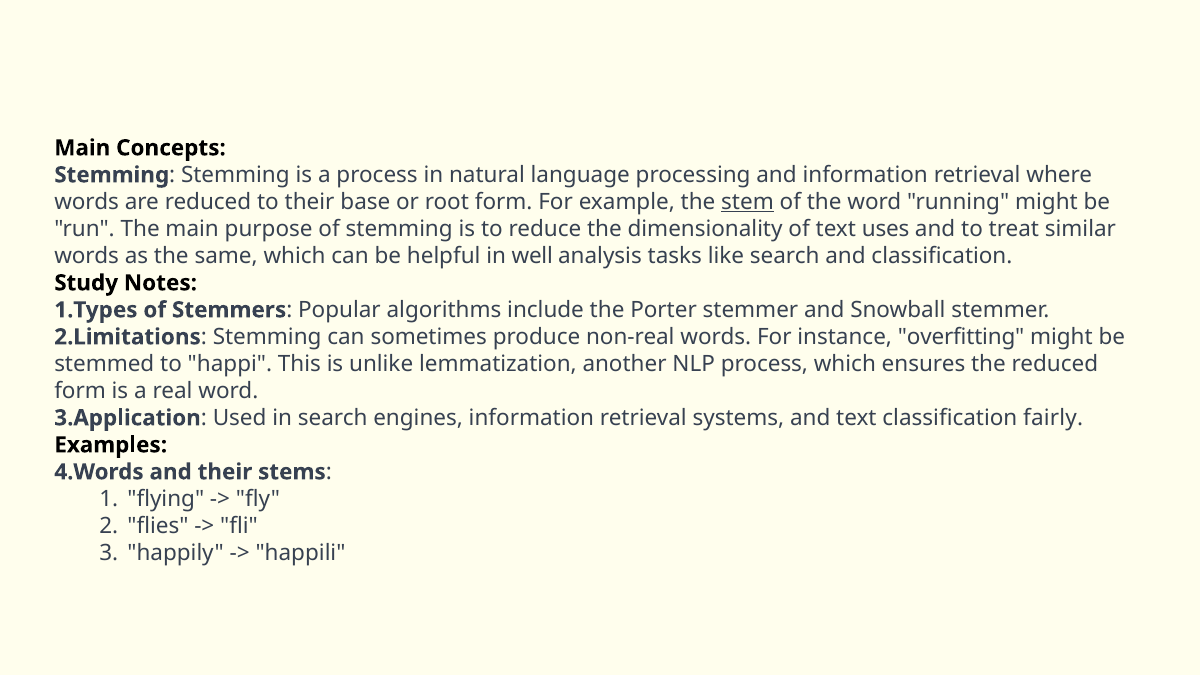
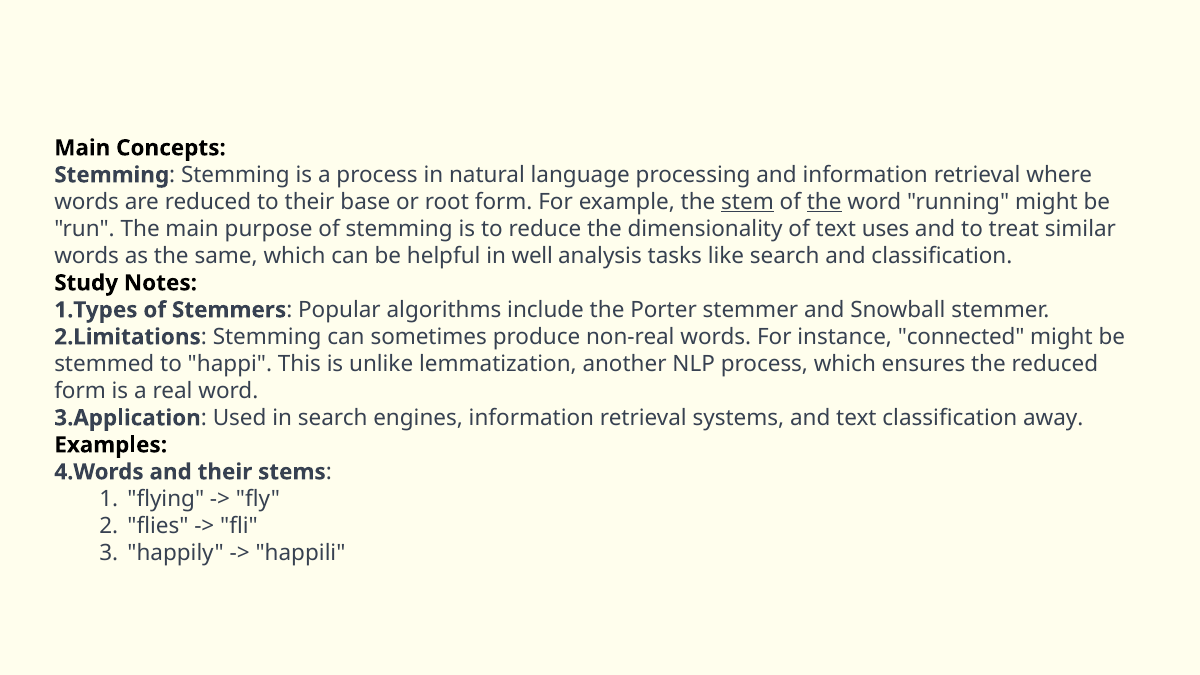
the underline: none -> present (824, 202)
overfitting: overfitting -> connected (961, 337)
fairly: fairly -> away (1053, 418)
